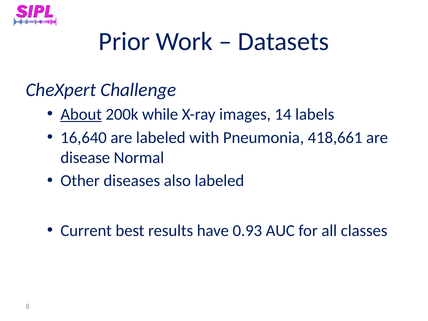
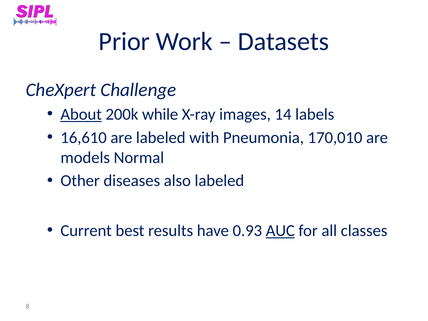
16,640: 16,640 -> 16,610 (84, 138)
418,661: 418,661 -> 170,010 (335, 138)
disease: disease -> models (85, 158)
AUC underline: none -> present (280, 231)
